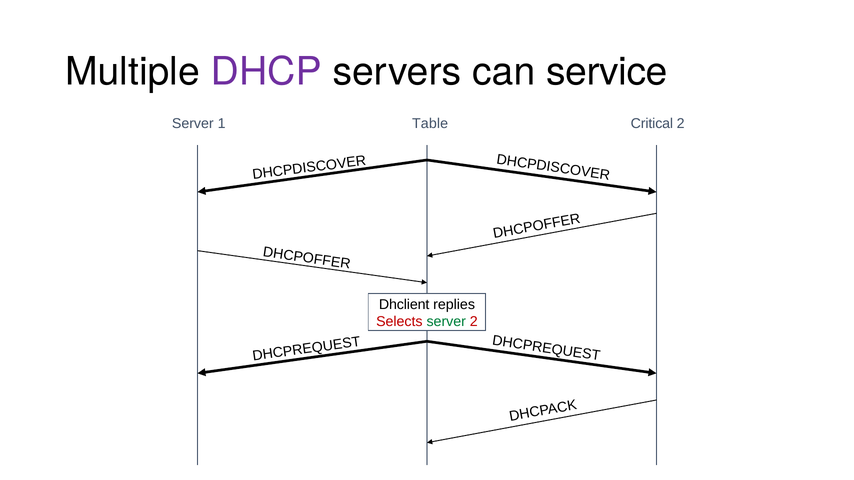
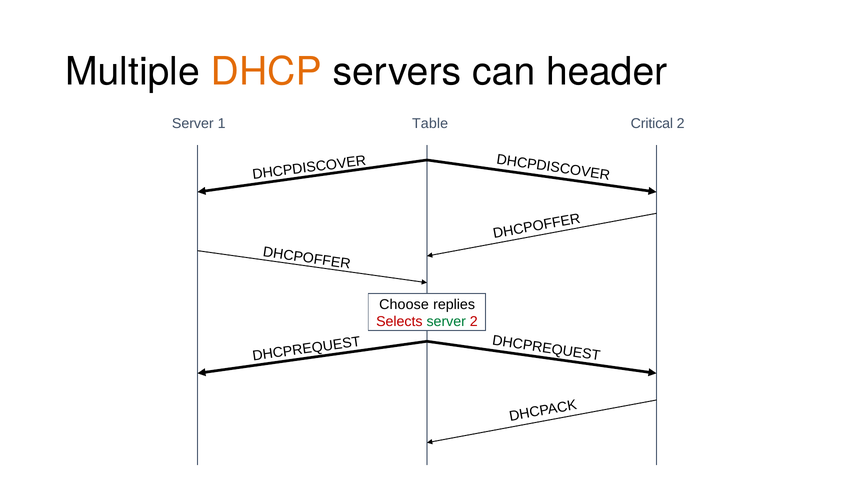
DHCP colour: purple -> orange (266, 72)
service: service -> header (607, 72)
Dhclient: Dhclient -> Choose (404, 305)
